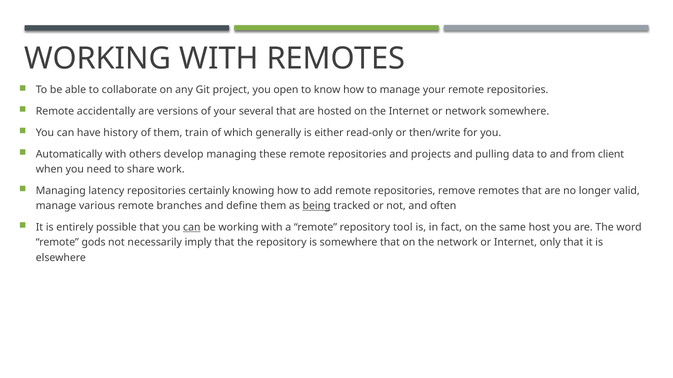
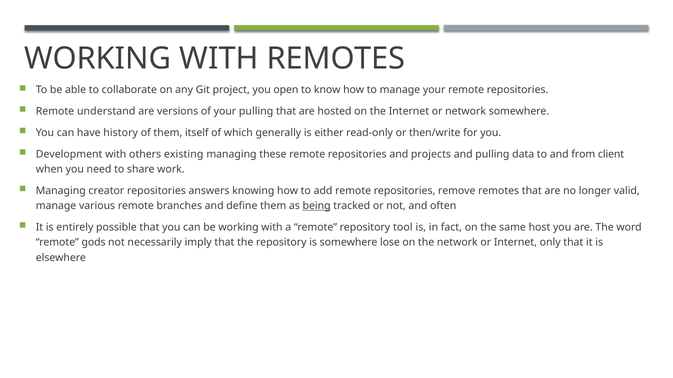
accidentally: accidentally -> understand (106, 112)
your several: several -> pulling (256, 112)
train: train -> itself (197, 133)
Automatically: Automatically -> Development (69, 154)
develop: develop -> existing (184, 154)
latency: latency -> creator (106, 191)
certainly: certainly -> answers (209, 191)
can underline: present -> none (192, 228)
somewhere that: that -> lose (390, 243)
